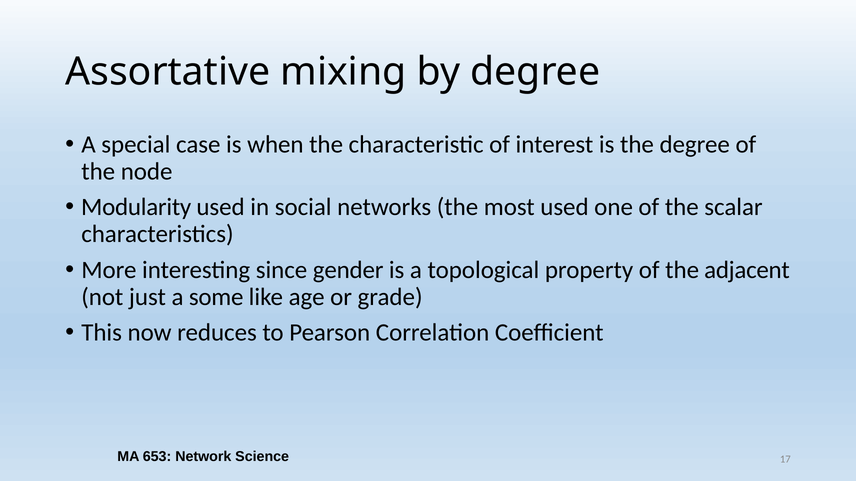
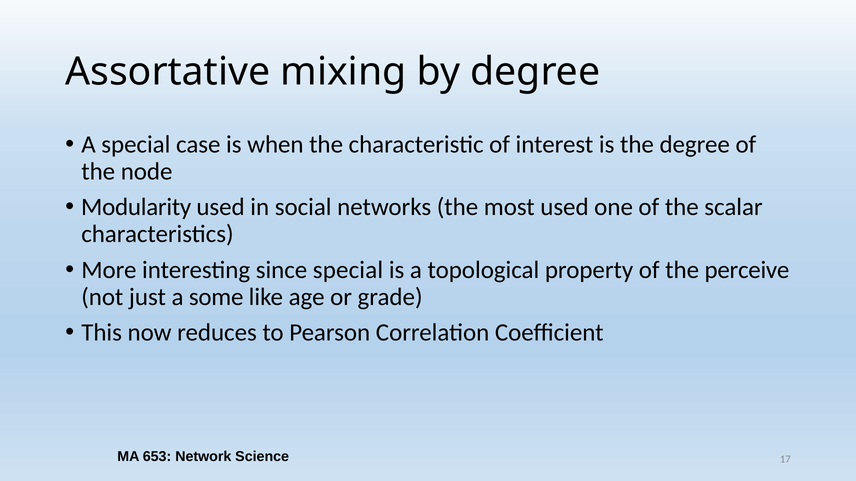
since gender: gender -> special (348, 270)
adjacent: adjacent -> perceive (747, 270)
